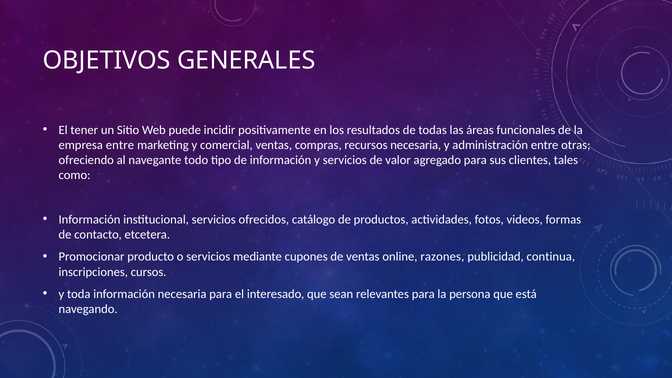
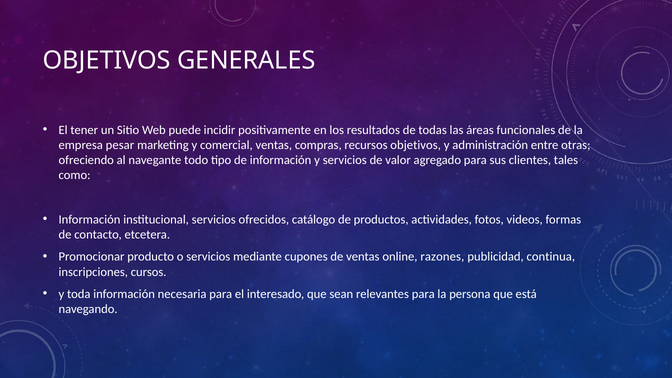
empresa entre: entre -> pesar (120, 145)
recursos necesaria: necesaria -> objetivos (416, 145)
